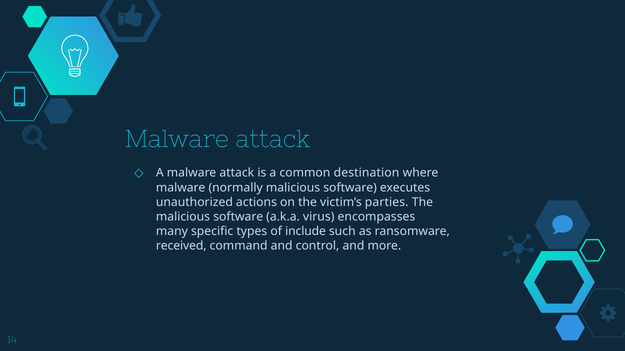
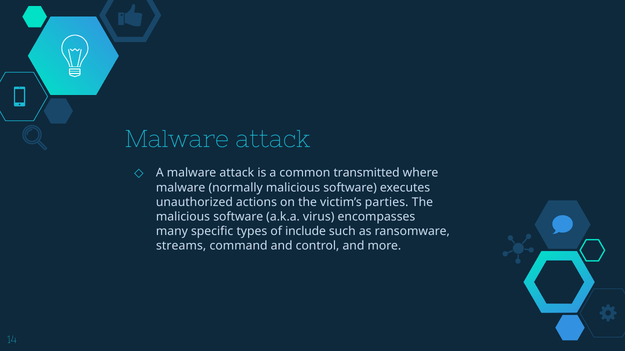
destination: destination -> transmitted (367, 173)
received: received -> streams (181, 246)
